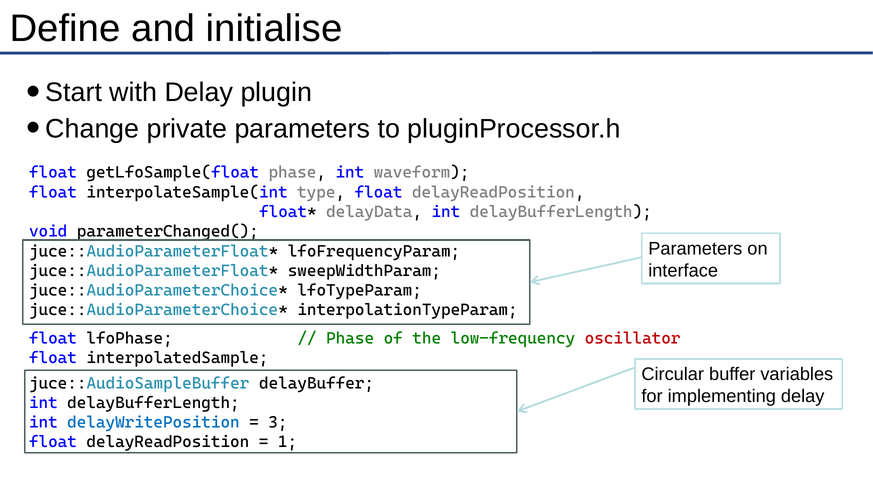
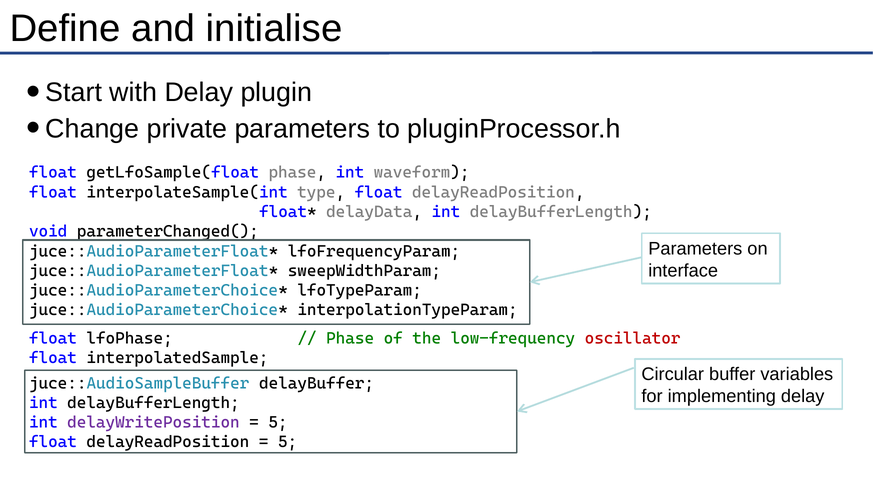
delayWritePosition colour: blue -> purple (153, 422)
3: 3 -> 5 (278, 422)
1: 1 -> 5 (288, 442)
